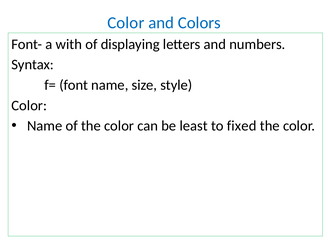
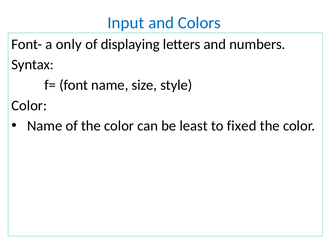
Color: Color -> Input (126, 23)
with: with -> only (69, 44)
